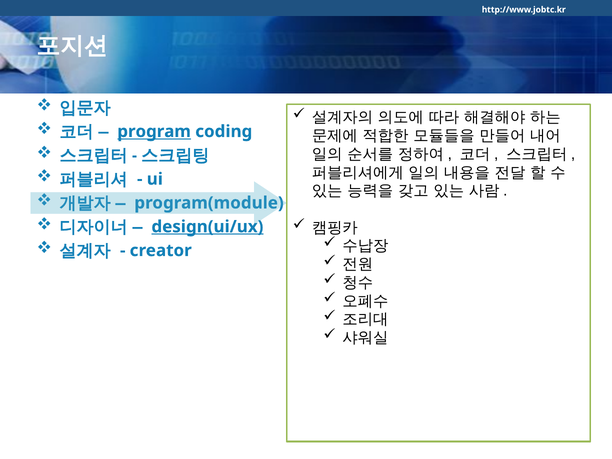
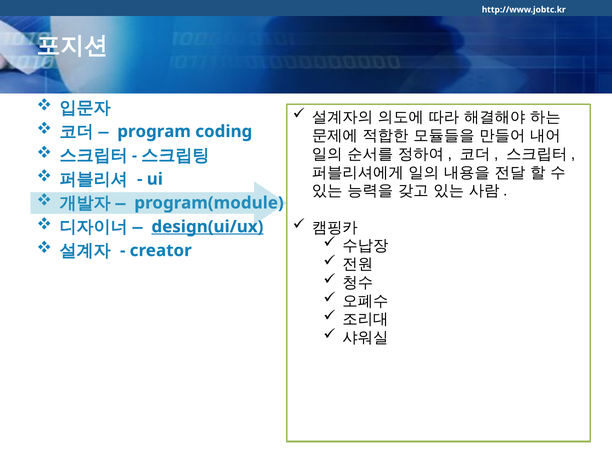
program underline: present -> none (154, 131)
